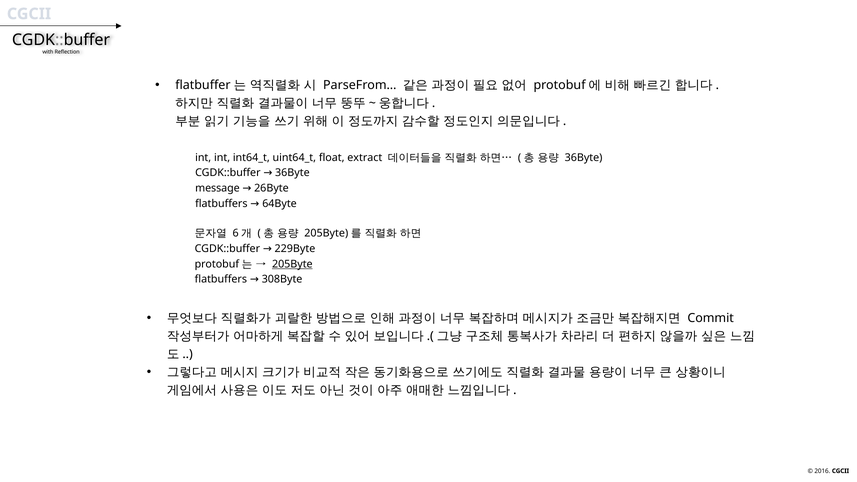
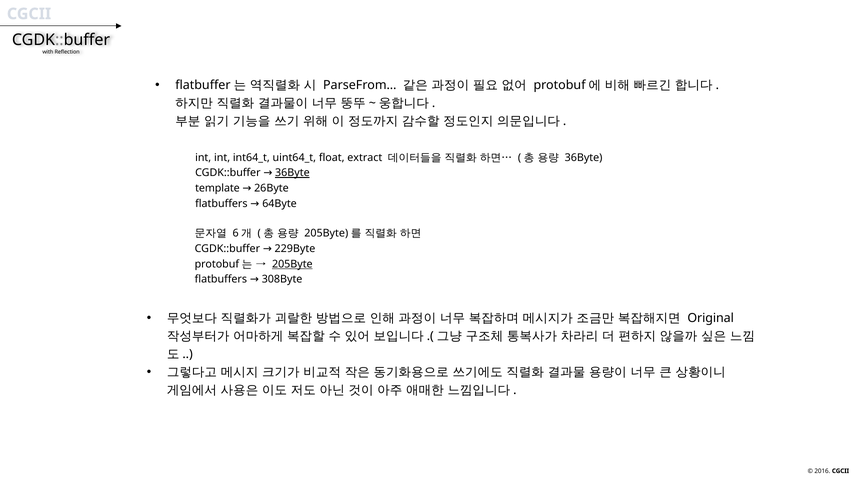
36Byte underline: none -> present (292, 173)
message: message -> template (217, 188)
Commit: Commit -> Original (711, 318)
